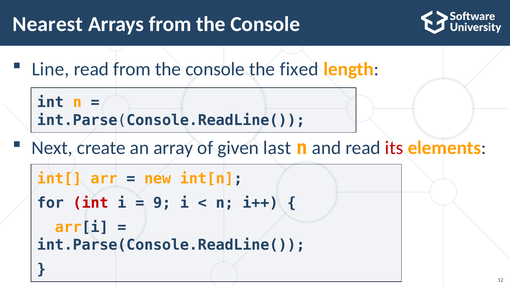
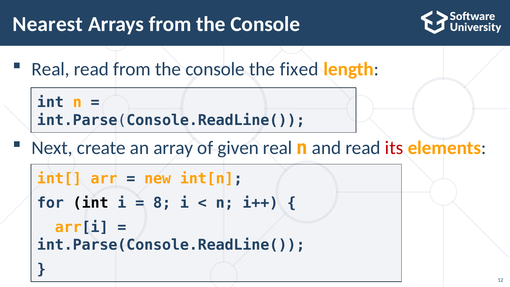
Line: Line -> Real (51, 69)
given last: last -> real (278, 148)
int colour: red -> black (91, 203)
9: 9 -> 8 (162, 203)
